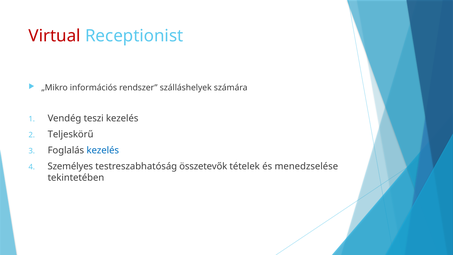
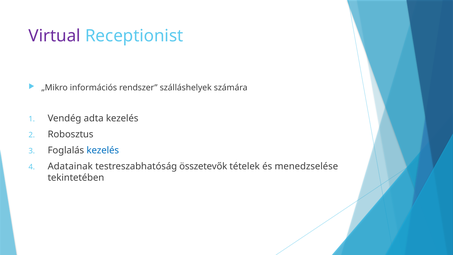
Virtual colour: red -> purple (55, 36)
teszi: teszi -> adta (94, 118)
Teljeskörű: Teljeskörű -> Robosztus (71, 134)
Személyes: Személyes -> Adatainak (70, 166)
